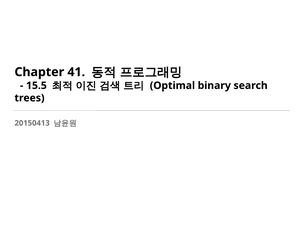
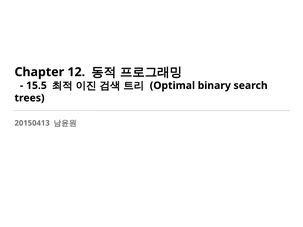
41: 41 -> 12 (76, 72)
